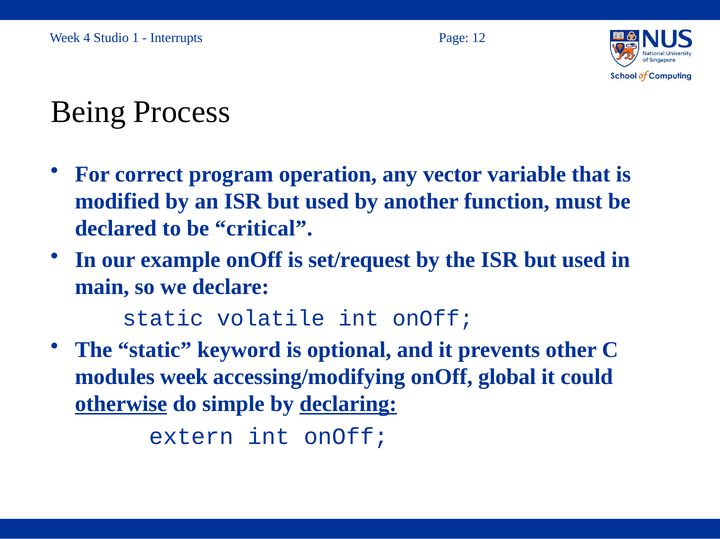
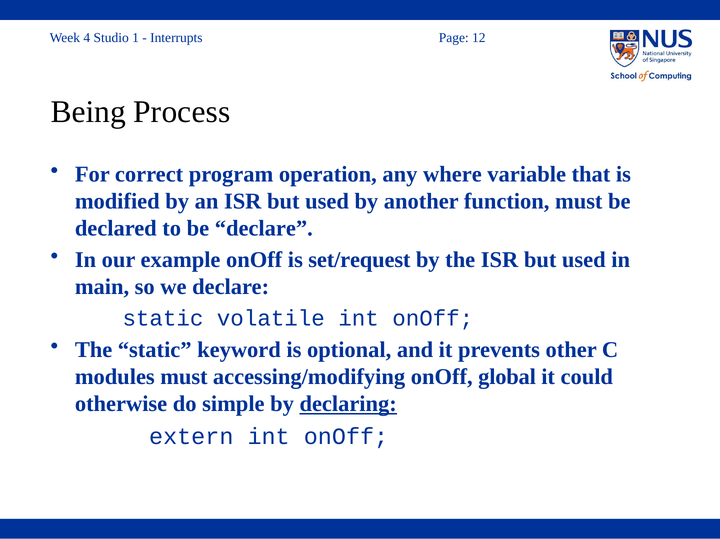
vector: vector -> where (452, 174)
be critical: critical -> declare (264, 228)
modules week: week -> must (184, 377)
otherwise underline: present -> none (121, 404)
